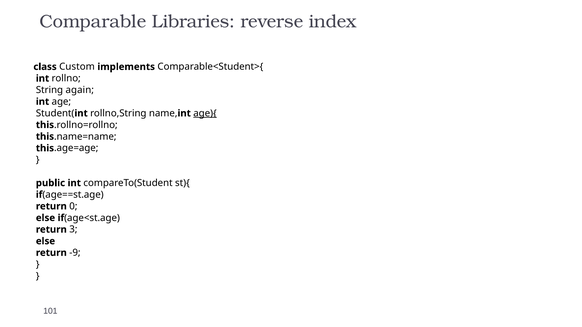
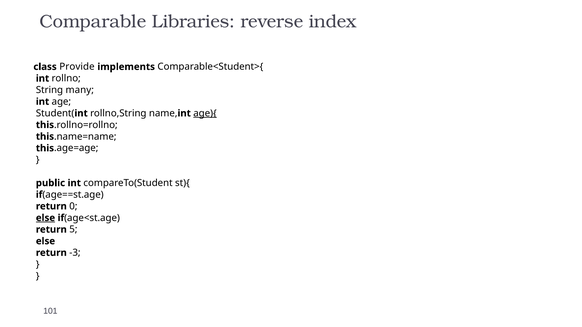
Custom: Custom -> Provide (77, 67)
again: again -> many (80, 90)
else underline: none -> present (45, 218)
3: 3 -> 5 (73, 230)
-9: -9 -> -3 (75, 253)
